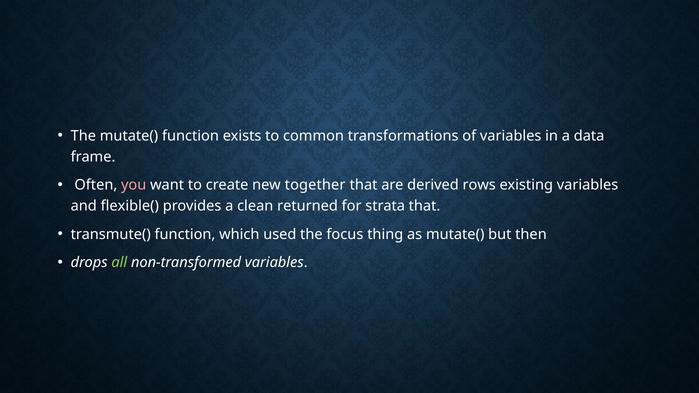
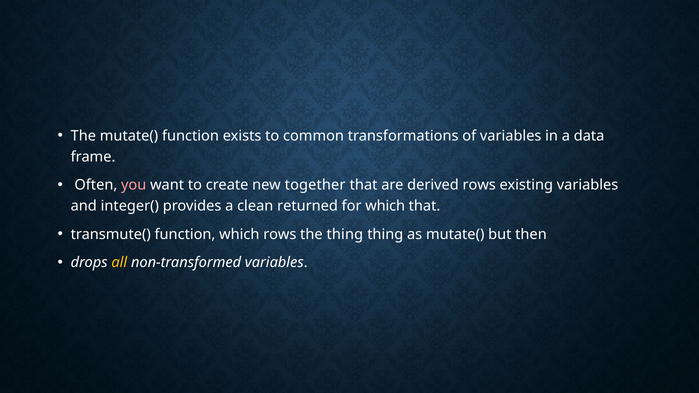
flexible(: flexible( -> integer( (130, 206)
for strata: strata -> which (385, 206)
which used: used -> rows (280, 234)
the focus: focus -> thing (345, 234)
all colour: light green -> yellow (119, 263)
